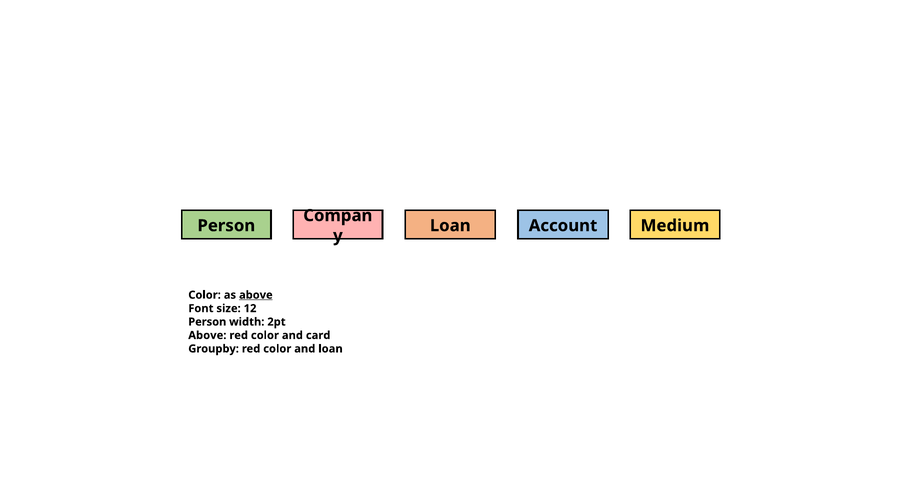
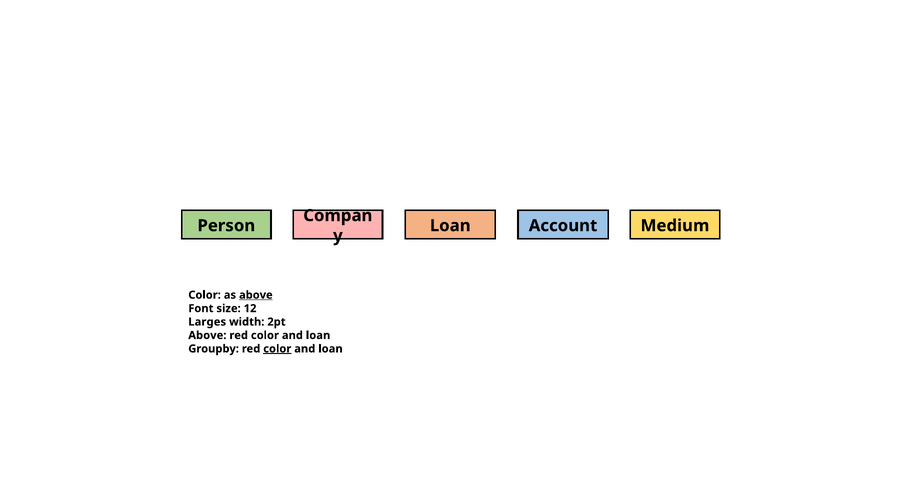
Person: Person -> Larges (207, 322)
card: card -> loan (318, 336)
color underline: none -> present (277, 349)
